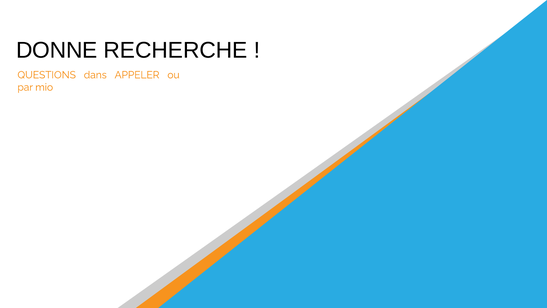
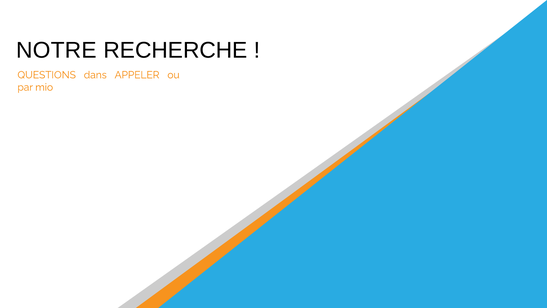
DONNE: DONNE -> NOTRE (57, 50)
